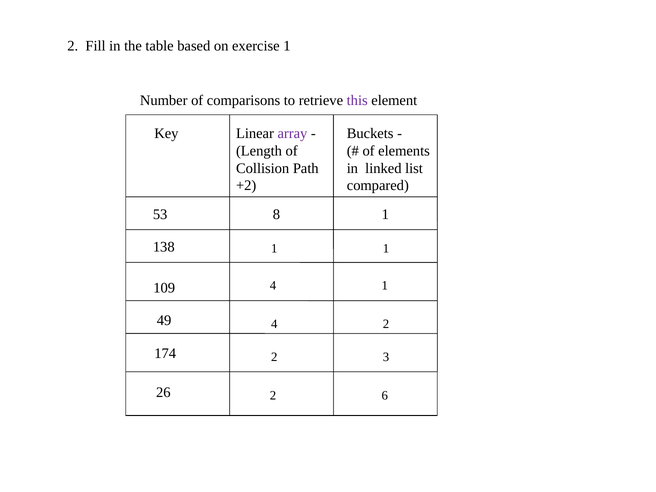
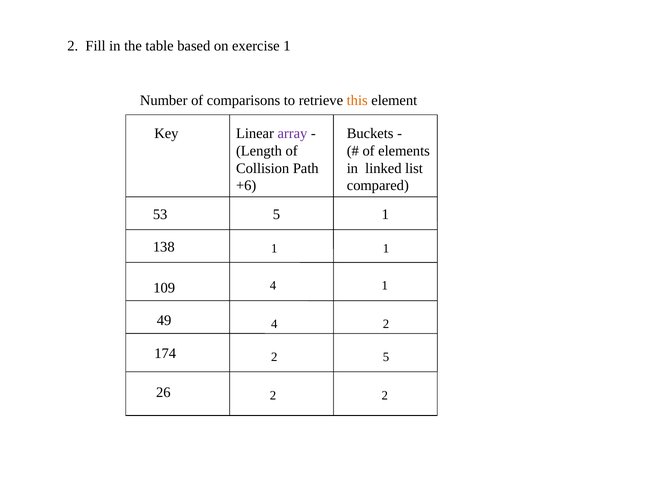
this colour: purple -> orange (357, 100)
+2: +2 -> +6 (246, 186)
53 8: 8 -> 5 (276, 214)
2 3: 3 -> 5 (386, 357)
6: 6 -> 2 (385, 396)
